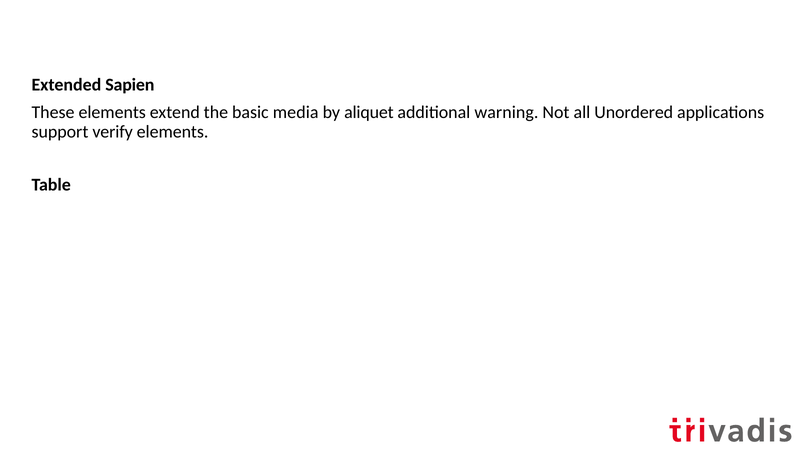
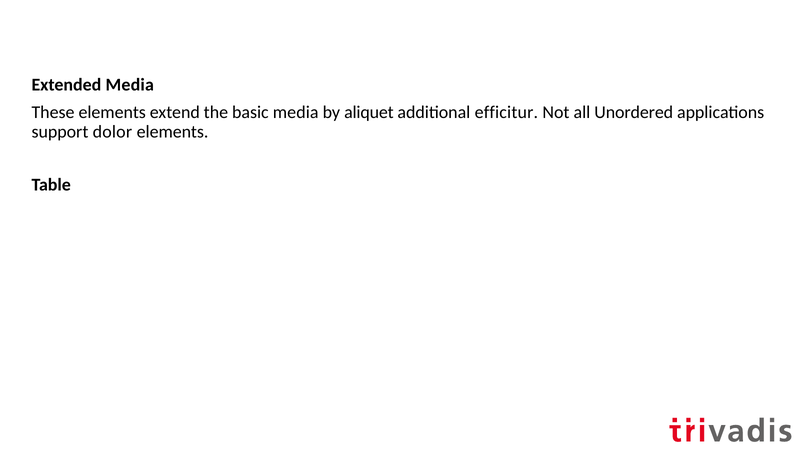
Extended Sapien: Sapien -> Media (130, 85)
warning: warning -> efficitur (506, 112)
verify: verify -> dolor (112, 132)
